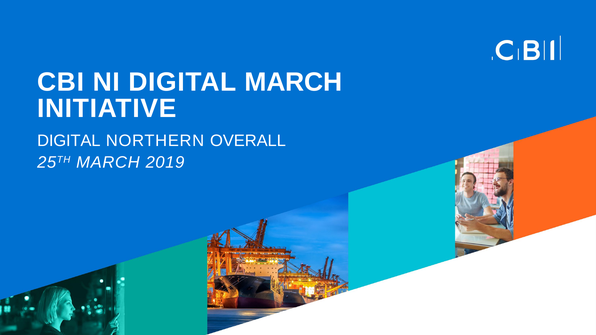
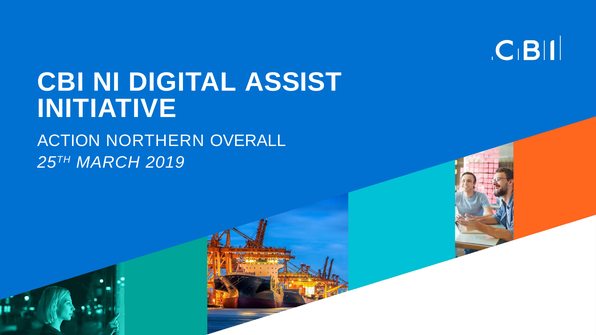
DIGITAL MARCH: MARCH -> ASSIST (293, 82)
DIGITAL: DIGITAL -> ACTION (69, 141)
